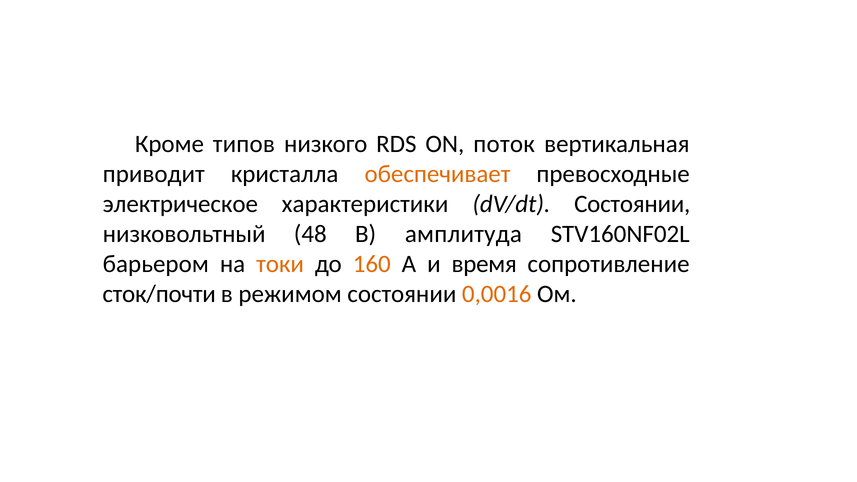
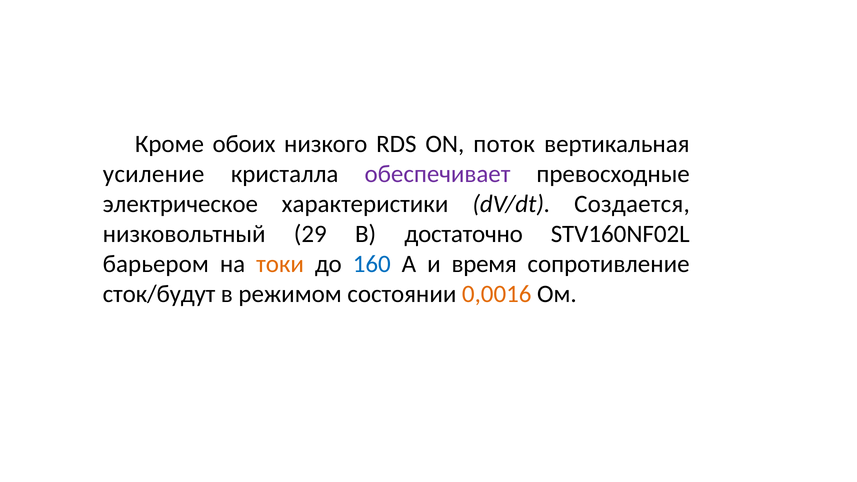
типов: типов -> обоих (244, 144)
приводит: приводит -> усиление (154, 174)
обеспечивает colour: orange -> purple (437, 174)
dV/dt Состоянии: Состоянии -> Создается (632, 204)
48: 48 -> 29 (310, 234)
амплитуда: амплитуда -> достаточно (464, 234)
160 colour: orange -> blue (372, 264)
сток/почти: сток/почти -> сток/будут (159, 294)
